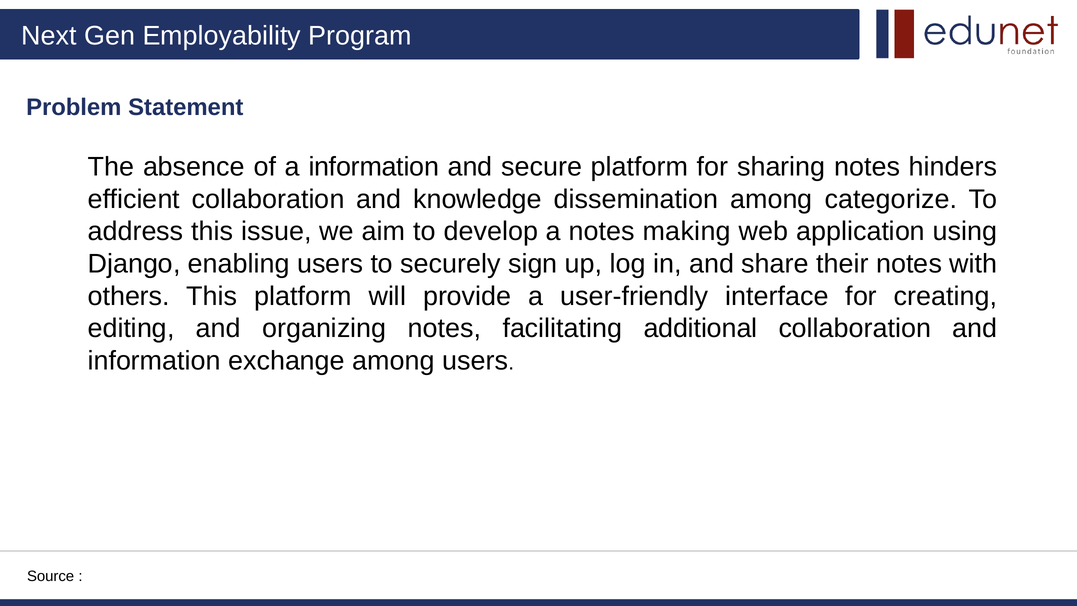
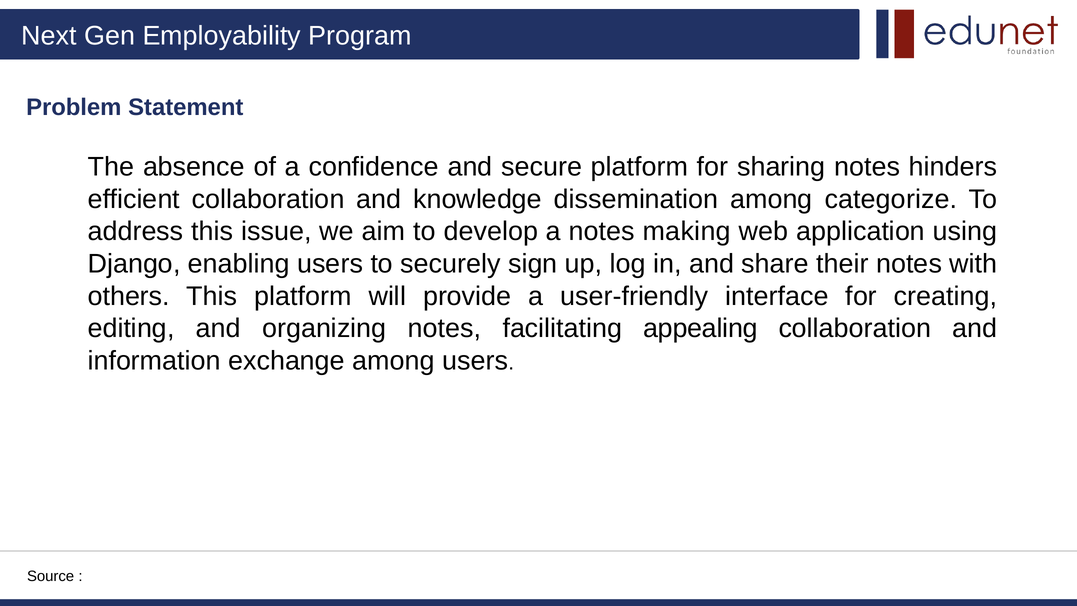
a information: information -> confidence (374, 167)
additional: additional -> appealing (700, 328)
